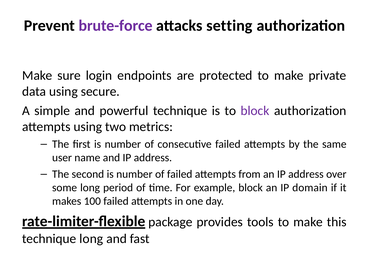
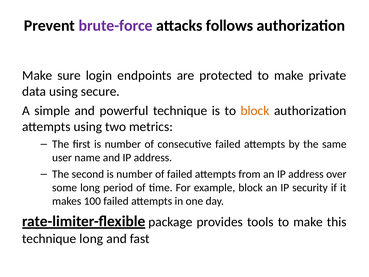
setting: setting -> follows (230, 26)
block colour: purple -> orange (255, 111)
domain: domain -> security (310, 188)
